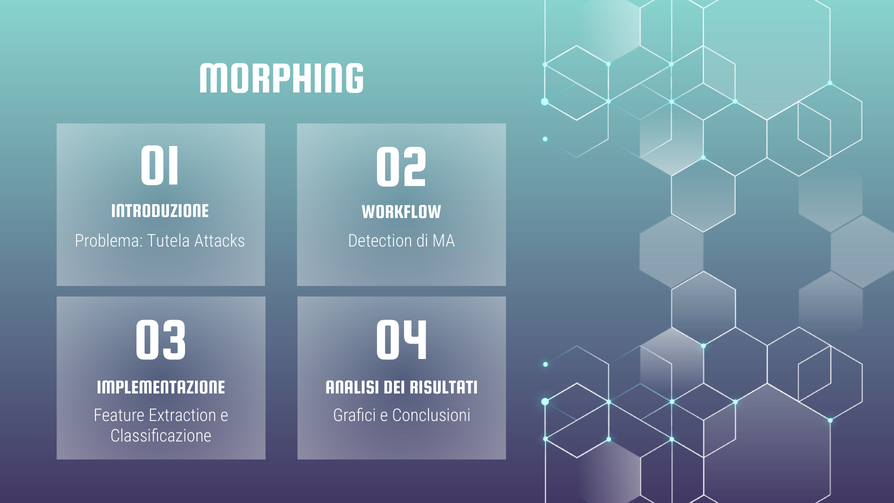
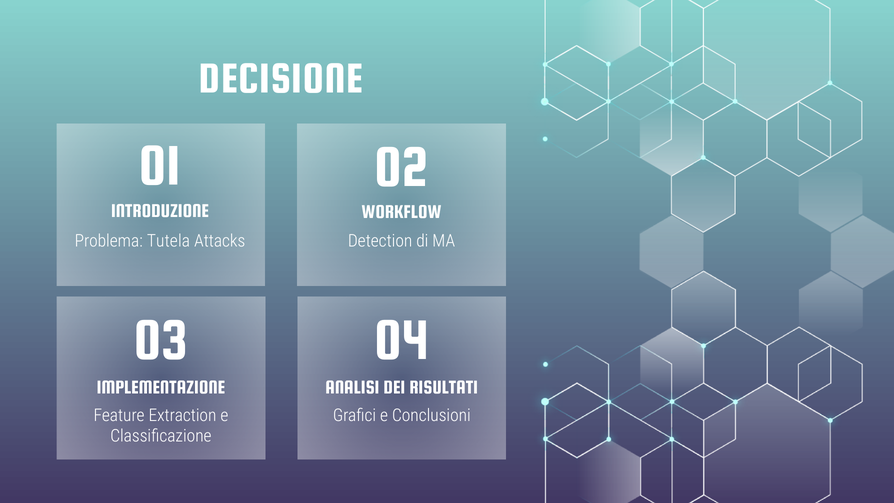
MORPHING: MORPHING -> DECISIONE (281, 78)
